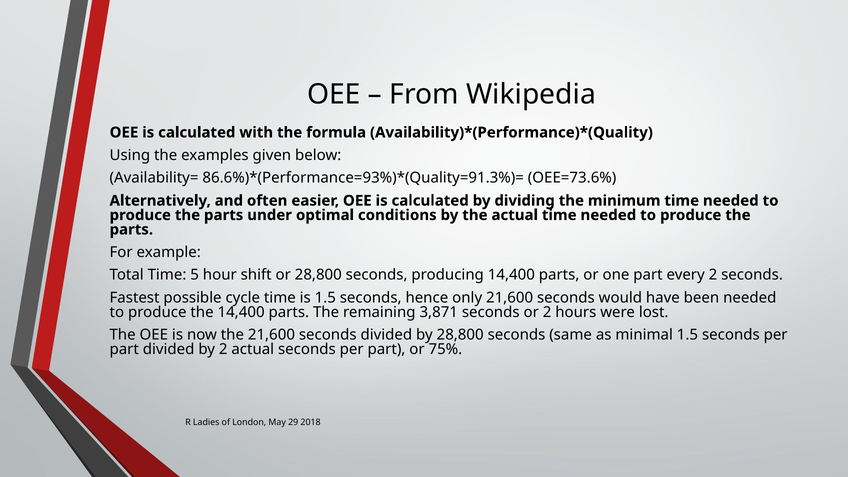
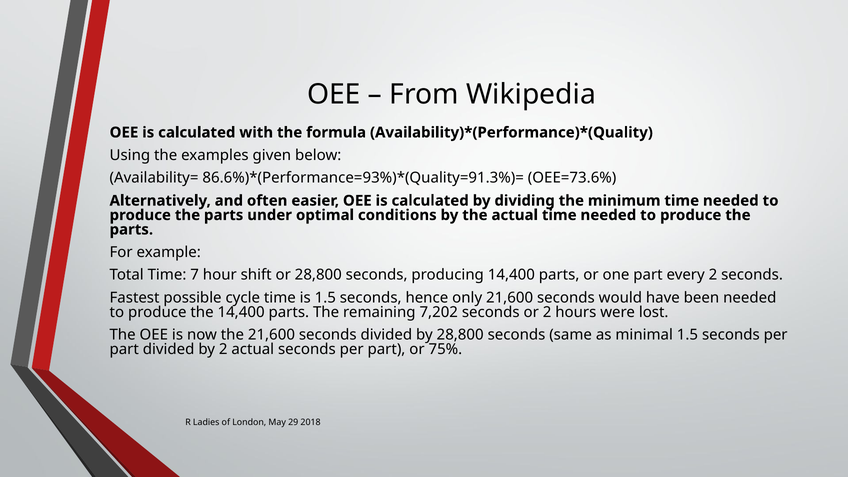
5: 5 -> 7 (195, 275)
3,871: 3,871 -> 7,202 (439, 312)
